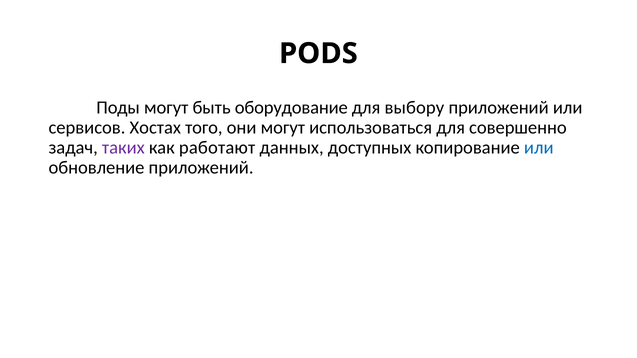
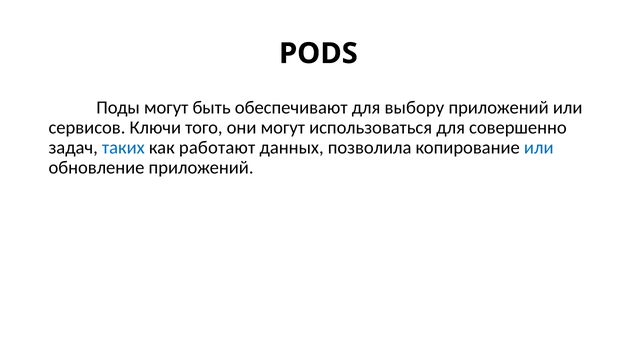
оборудование: оборудование -> обеспечивают (291, 108)
Хостах: Хостах -> Ключи (155, 128)
таких colour: purple -> blue (123, 148)
доступных: доступных -> позволила (370, 148)
